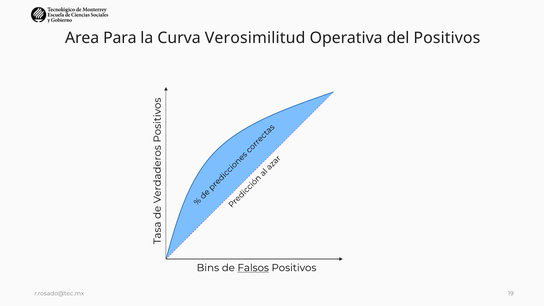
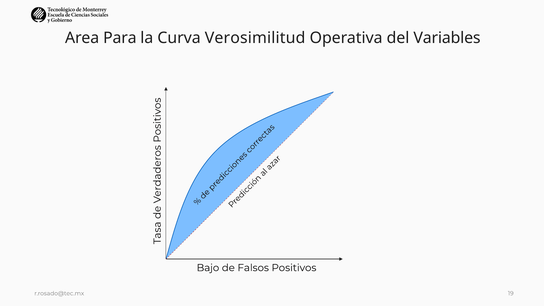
del Positivos: Positivos -> Variables (447, 38)
Bins: Bins -> Bajo (208, 268)
Falsos underline: present -> none (253, 268)
